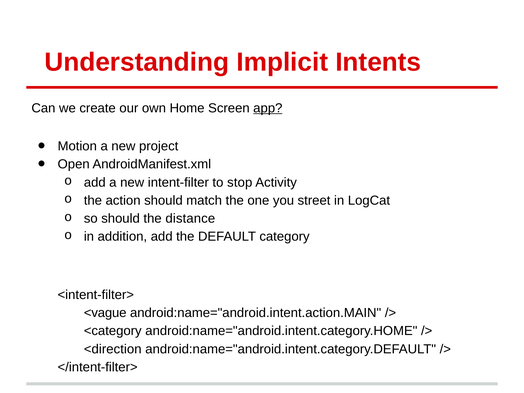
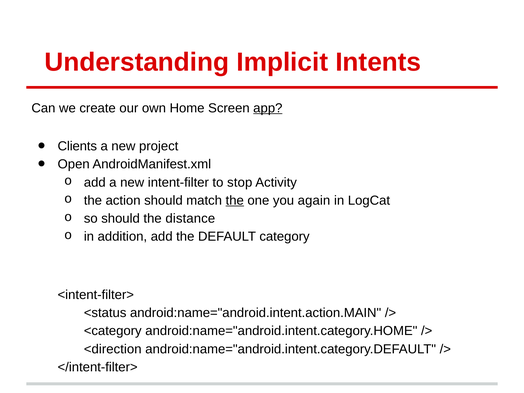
Motion: Motion -> Clients (77, 146)
the underline: none -> present (235, 200)
street: street -> again (314, 200)
<vague: <vague -> <status (105, 313)
